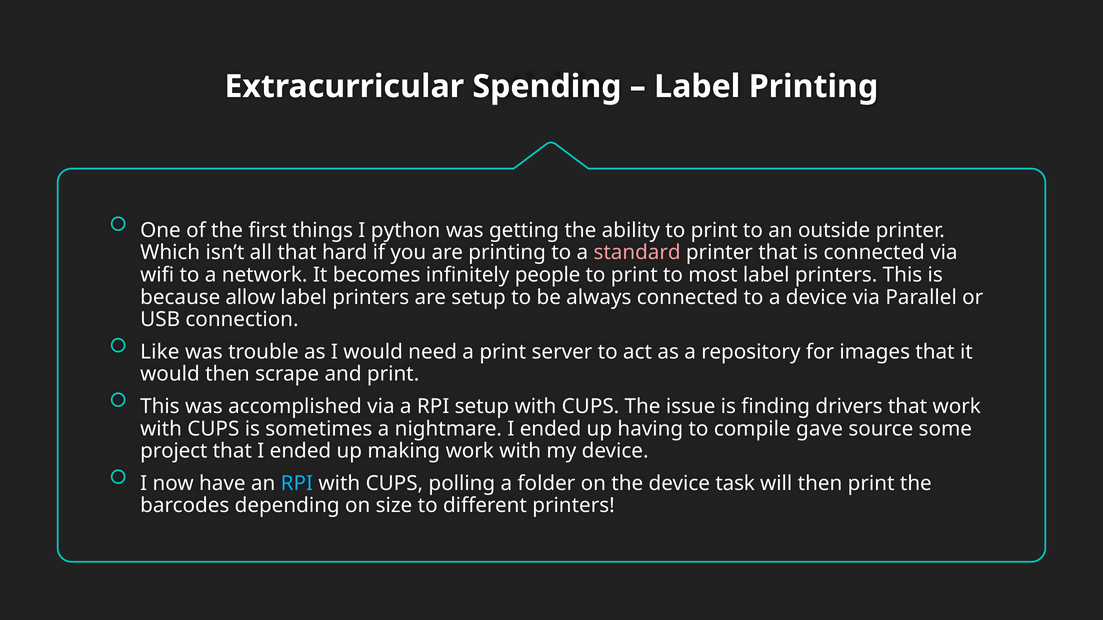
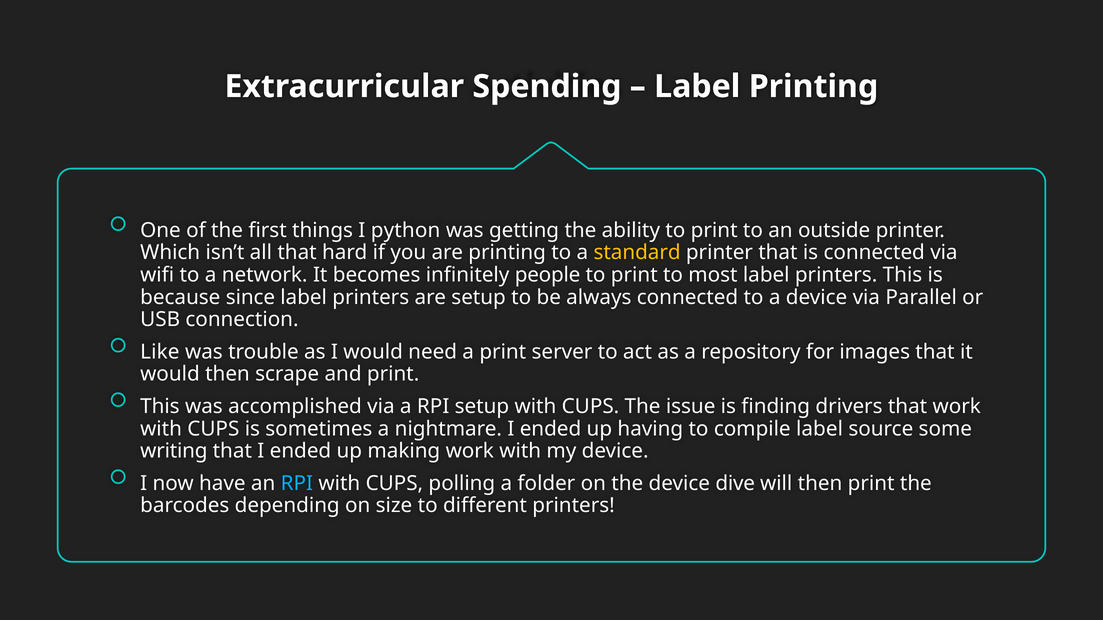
standard colour: pink -> yellow (637, 253)
allow: allow -> since (250, 297)
compile gave: gave -> label (820, 429)
project: project -> writing (174, 451)
task: task -> dive (735, 484)
